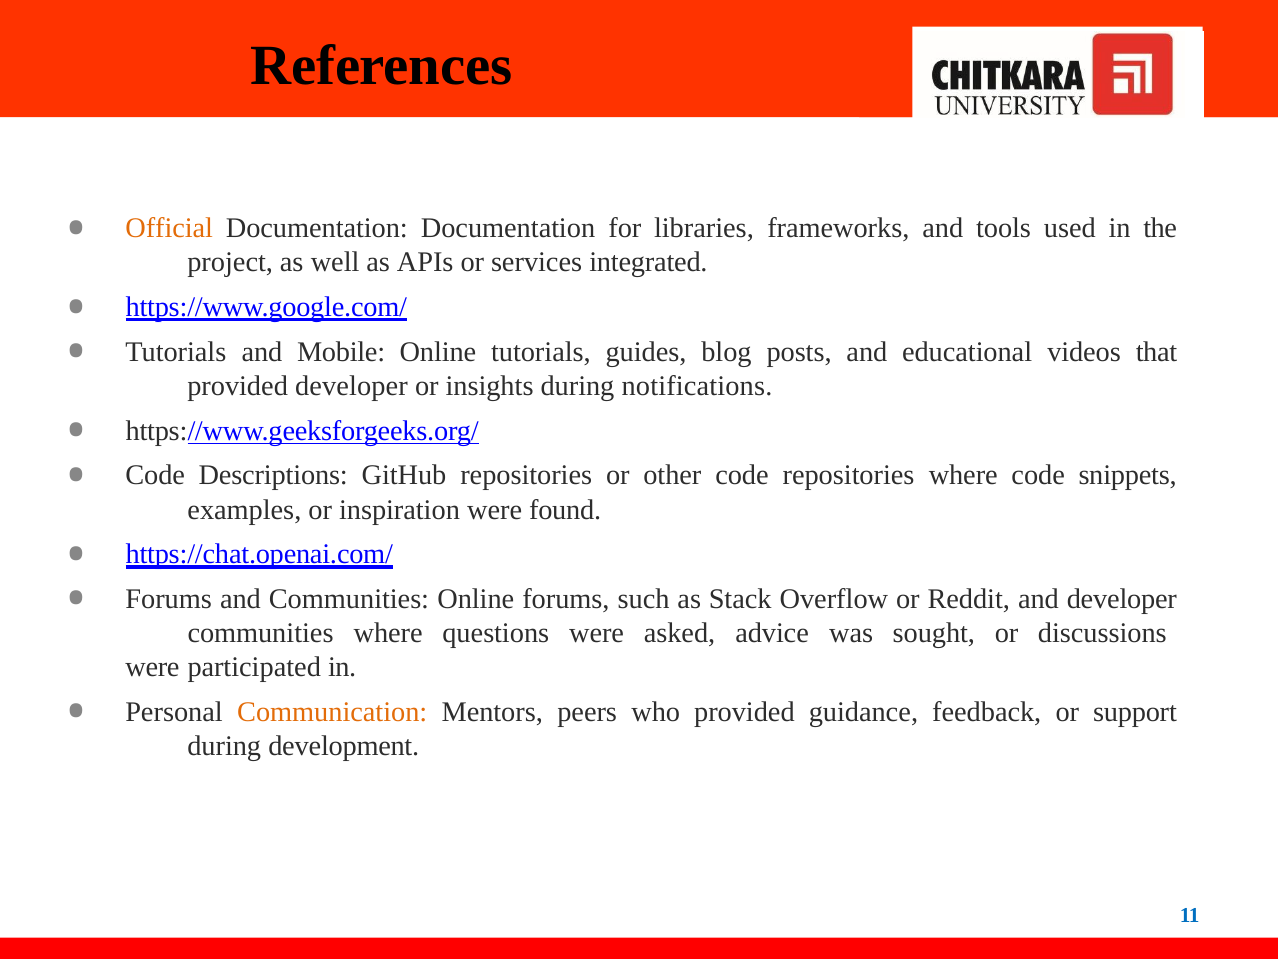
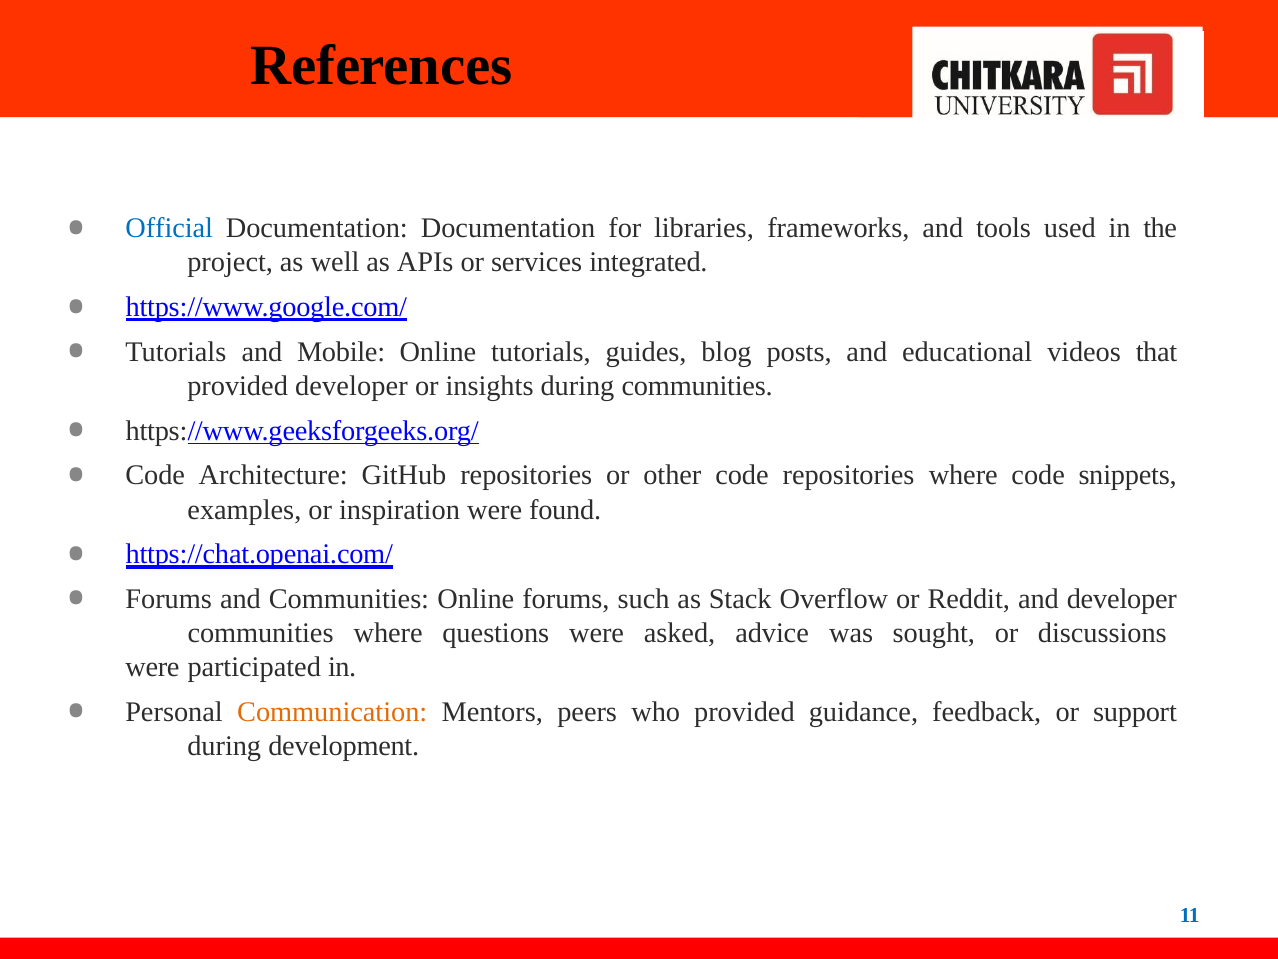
Official colour: orange -> blue (169, 228)
during notifications: notifications -> communities (697, 386)
Descriptions: Descriptions -> Architecture (273, 475)
